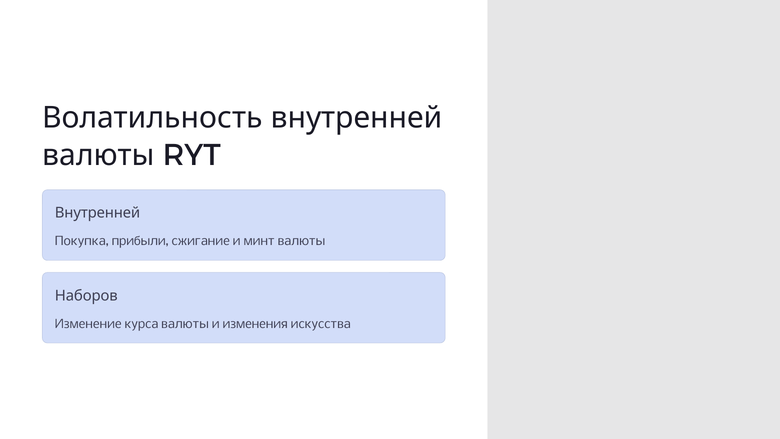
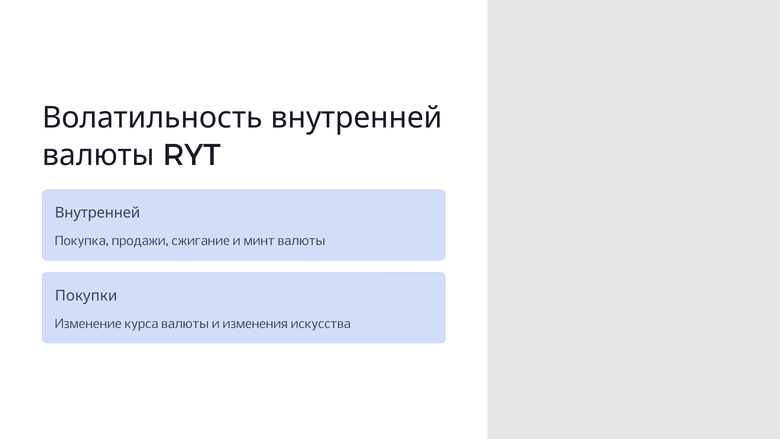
прибыли: прибыли -> продажи (140, 241)
Наборов: Наборов -> Покупки (86, 295)
